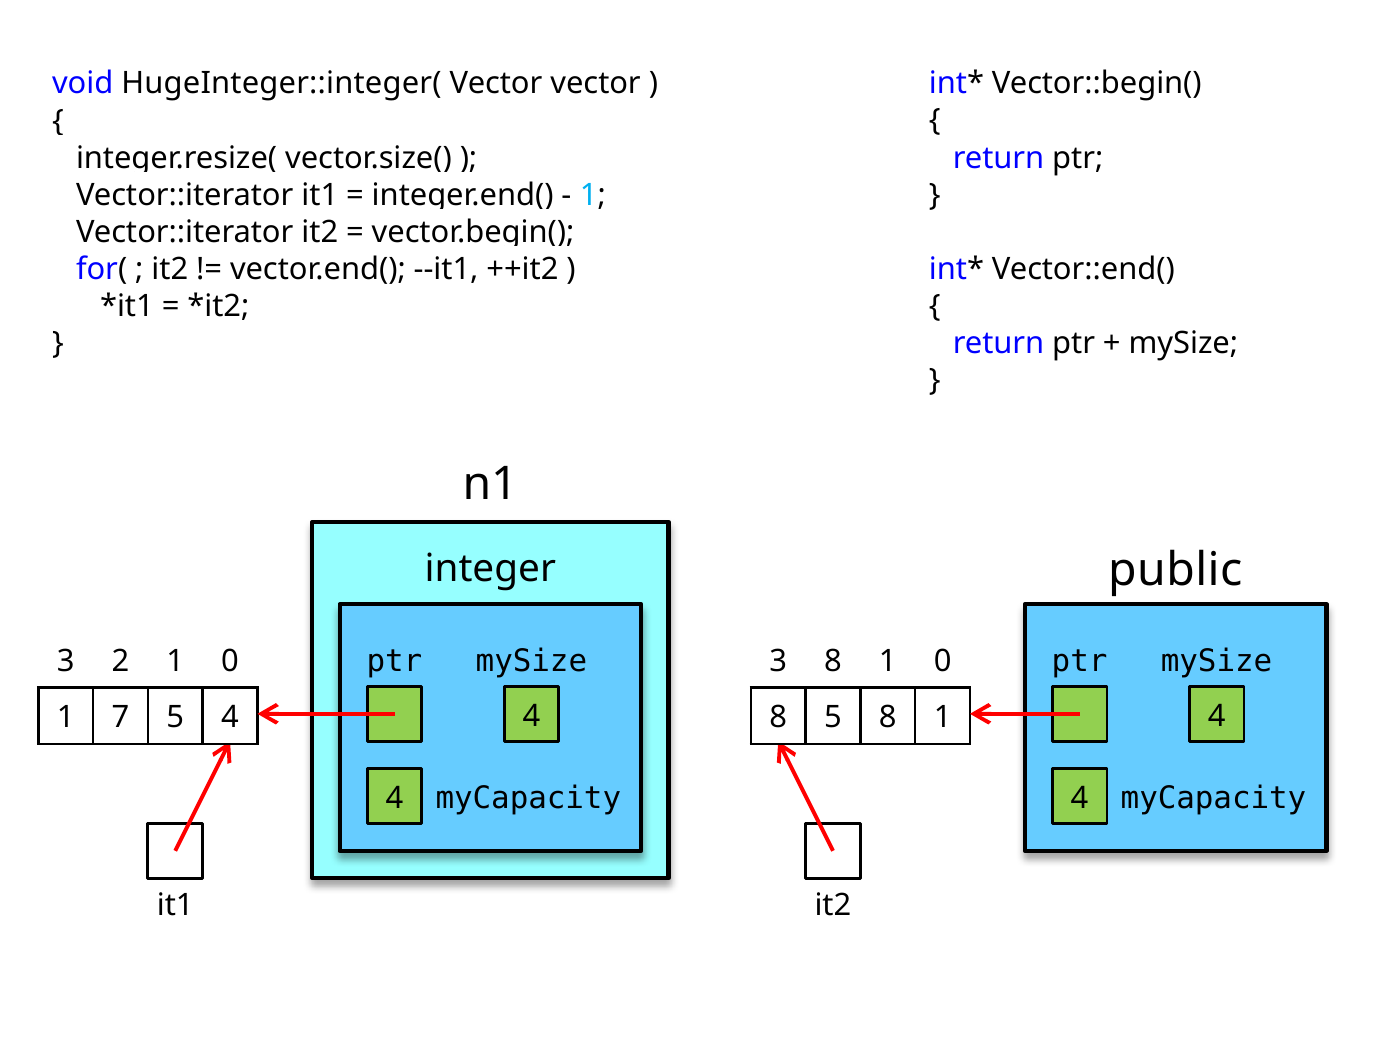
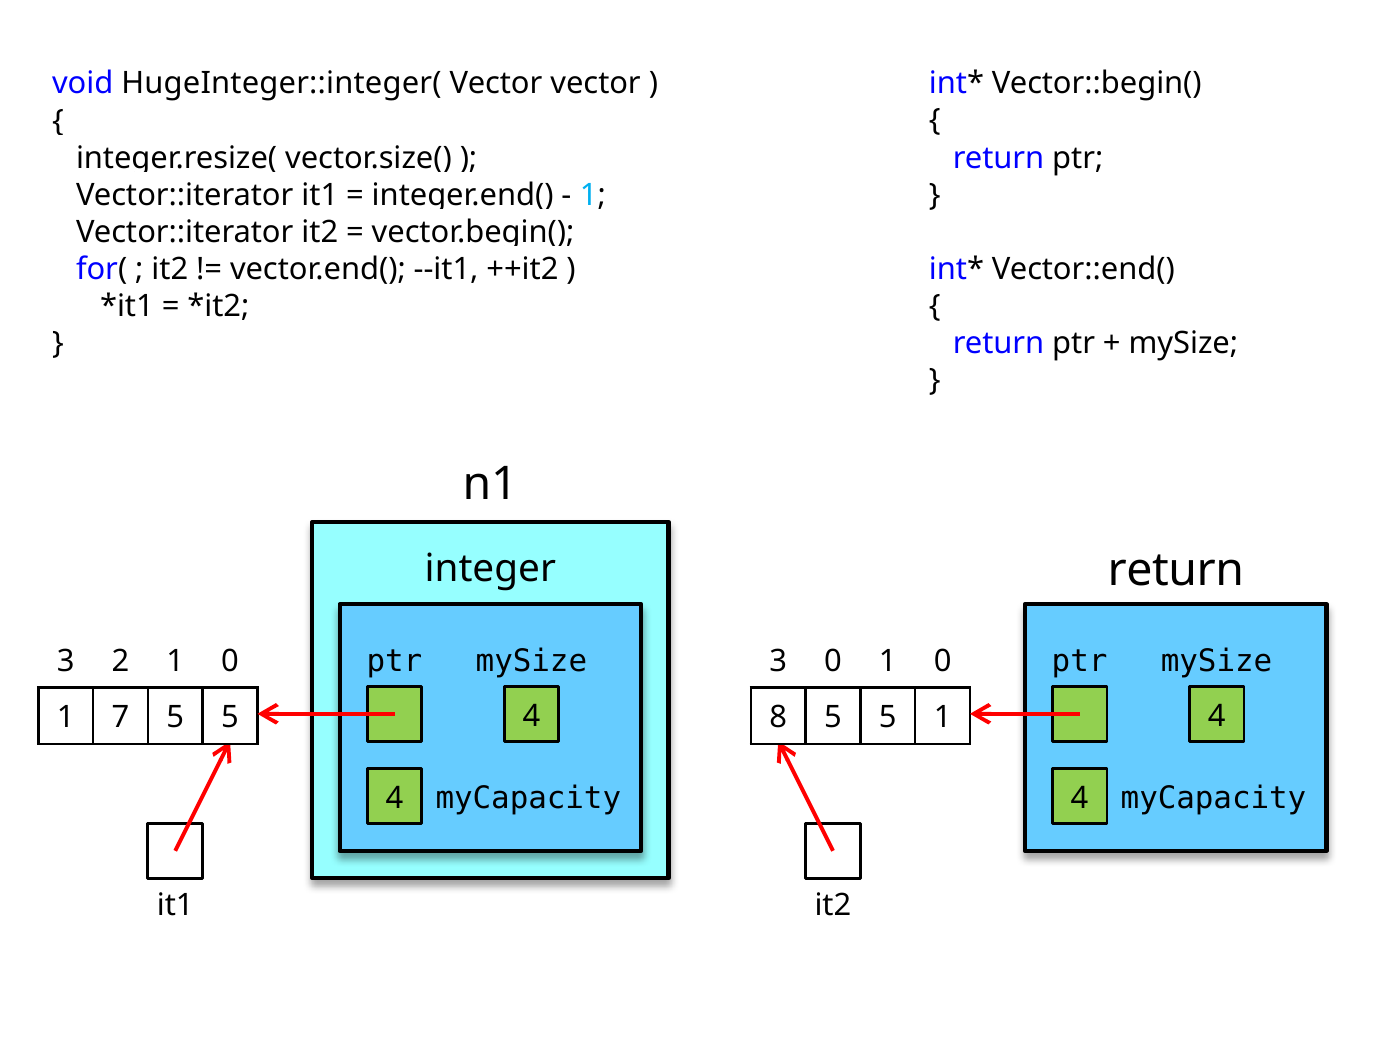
public: public -> return (1176, 570)
3 8: 8 -> 0 (833, 661)
7 5 4: 4 -> 5 (230, 717)
8 5 8: 8 -> 5 (888, 717)
